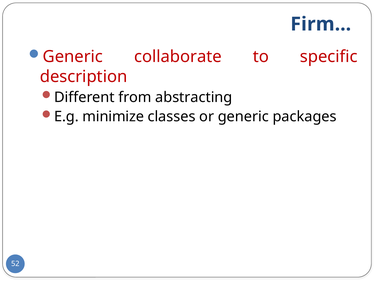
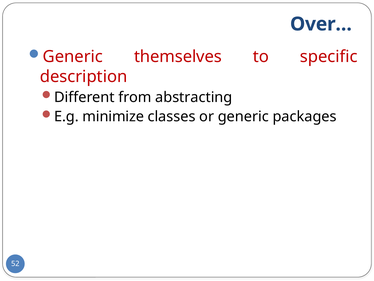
Firm…: Firm… -> Over… (321, 24)
collaborate: collaborate -> themselves (178, 57)
